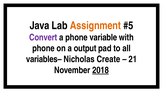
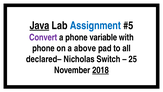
Java underline: none -> present (39, 25)
Assignment colour: orange -> blue (95, 25)
output: output -> above (85, 48)
variables–: variables– -> declared– (44, 59)
Create: Create -> Switch (108, 59)
21: 21 -> 25 (133, 59)
